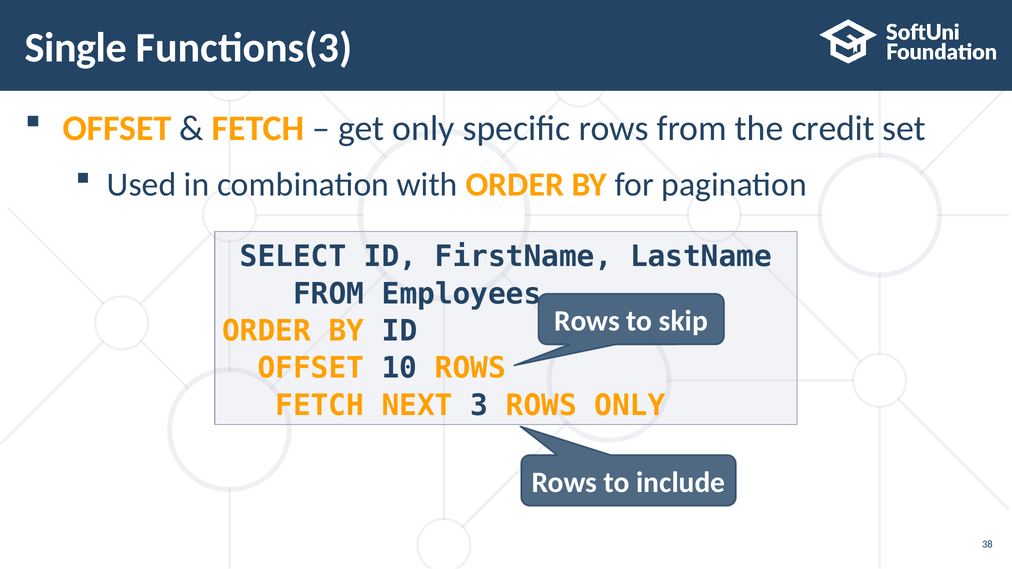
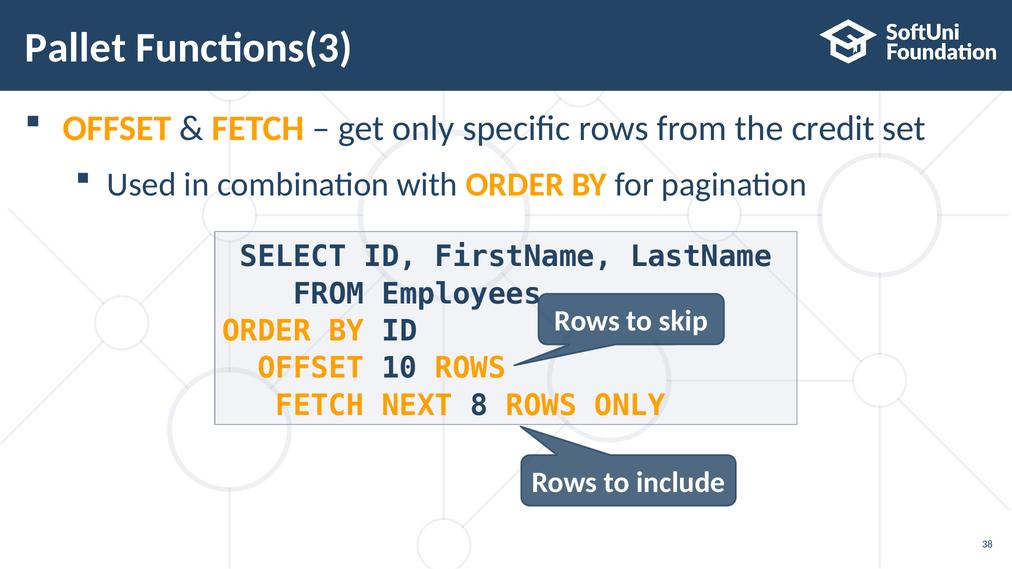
Single: Single -> Pallet (75, 48)
3: 3 -> 8 (479, 406)
